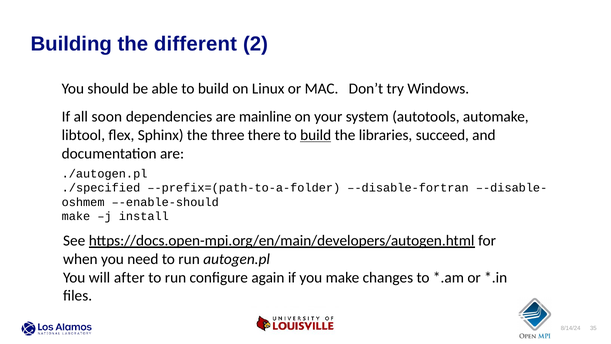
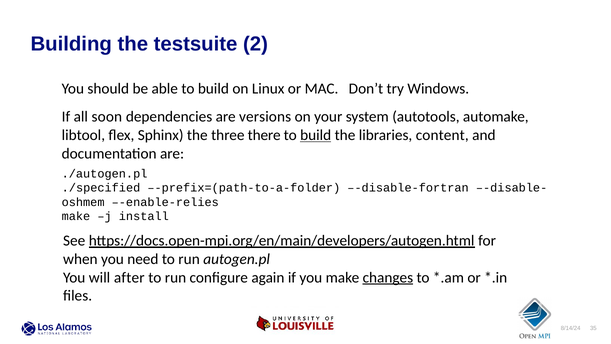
different: different -> testsuite (196, 44)
mainline: mainline -> versions (265, 117)
succeed: succeed -> content (442, 135)
–-enable-should: –-enable-should -> –-enable-relies (165, 202)
changes underline: none -> present (388, 277)
